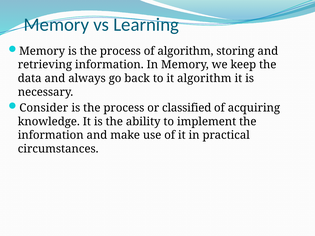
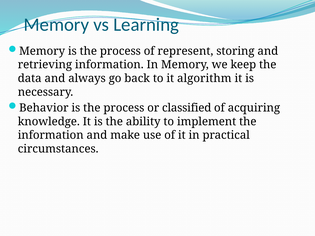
of algorithm: algorithm -> represent (185, 51)
Consider: Consider -> Behavior (44, 108)
